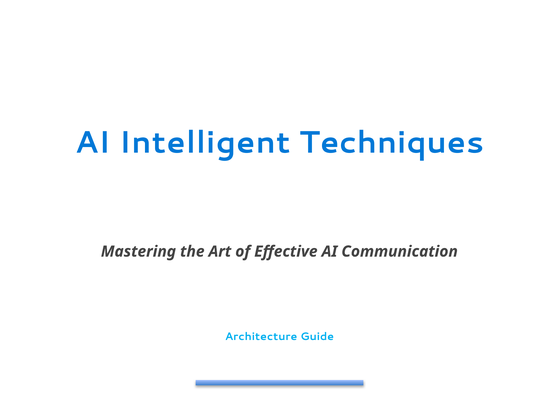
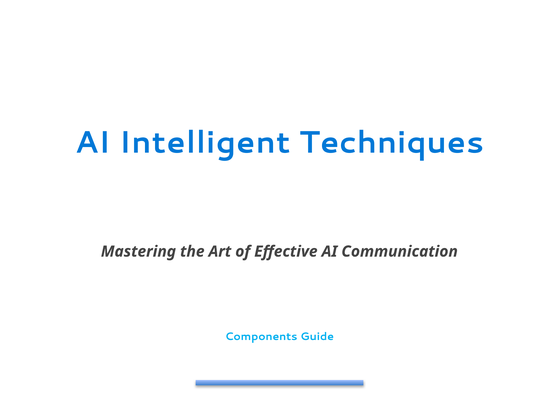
Architecture: Architecture -> Components (261, 337)
